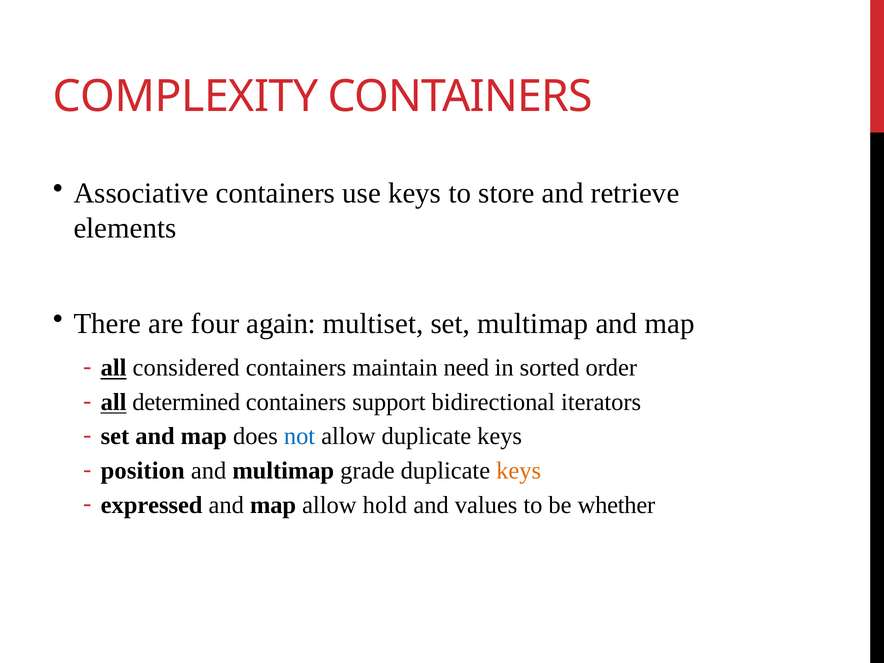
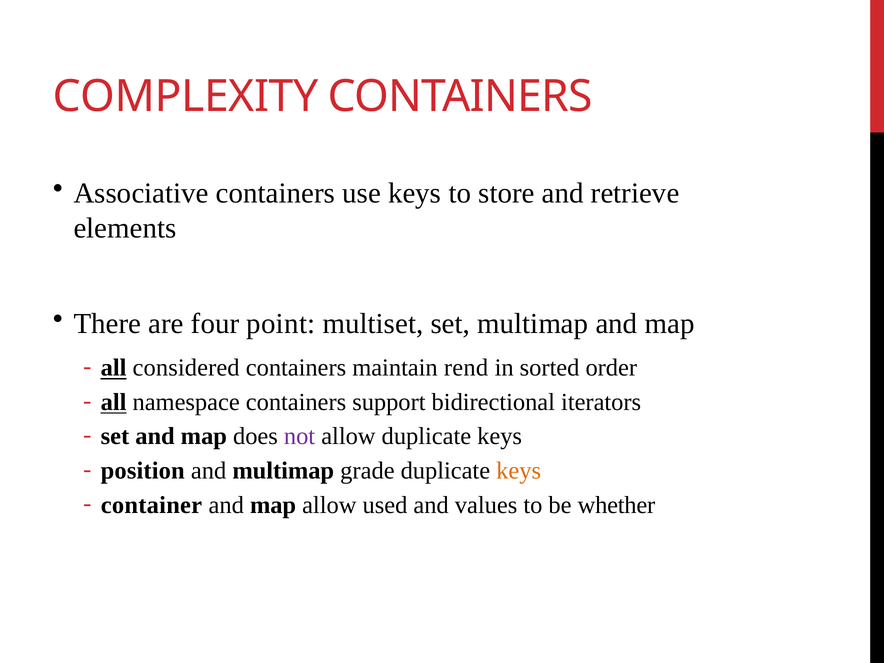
again: again -> point (281, 324)
need: need -> rend (466, 368)
determined: determined -> namespace (186, 402)
not colour: blue -> purple (300, 436)
expressed: expressed -> container (151, 505)
hold: hold -> used (385, 505)
